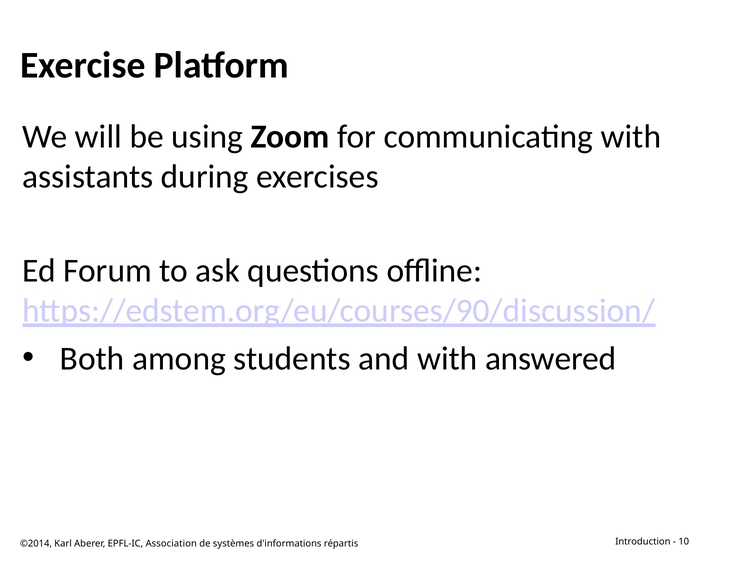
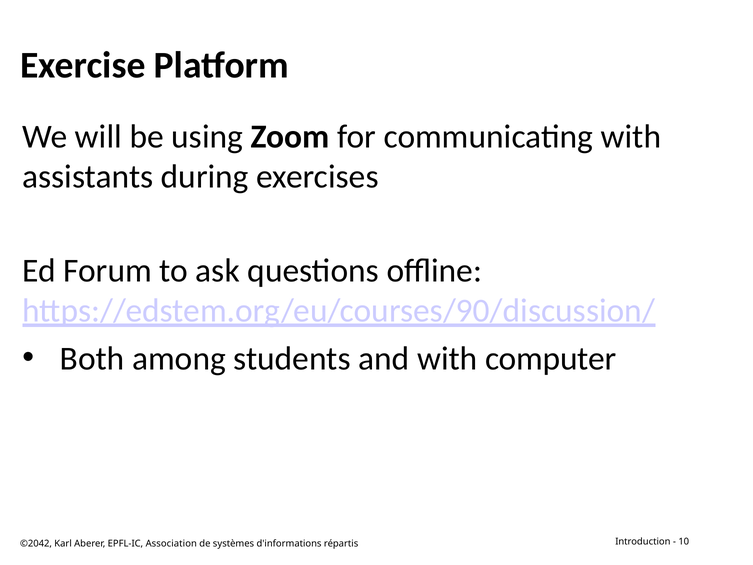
answered: answered -> computer (551, 358)
©2014: ©2014 -> ©2042 (36, 543)
